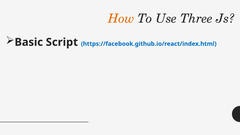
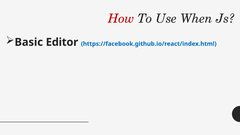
How colour: orange -> red (121, 19)
Three: Three -> When (196, 19)
Script: Script -> Editor (62, 42)
